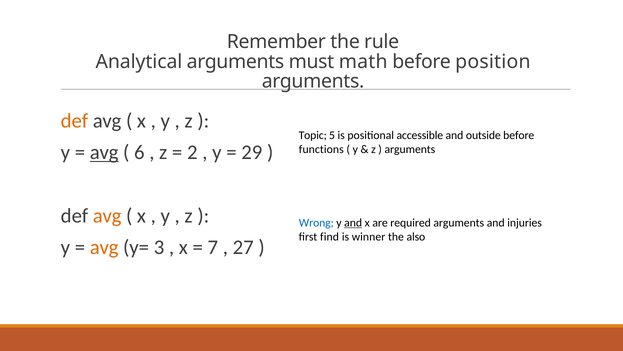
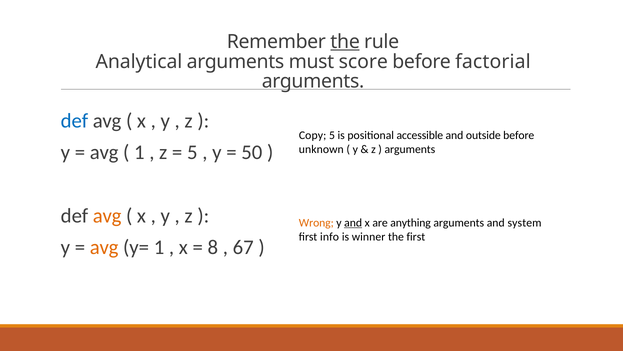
the underline: none -> present (345, 42)
math: math -> score (363, 62)
position: position -> factorial (493, 62)
def colour: orange -> blue (74, 121)
Topic: Topic -> Copy (313, 135)
avg underline: present -> none (104, 152)
6: 6 -> 1 (139, 152)
2: 2 -> 5 (192, 152)
29: 29 -> 50 (252, 152)
functions: functions -> unknown (321, 149)
Wrong colour: blue -> orange (316, 222)
required: required -> anything (411, 222)
injuries: injuries -> system (525, 222)
find: find -> info (330, 237)
the also: also -> first (416, 237)
y= 3: 3 -> 1 (159, 247)
7: 7 -> 8 (213, 247)
27: 27 -> 67 (243, 247)
